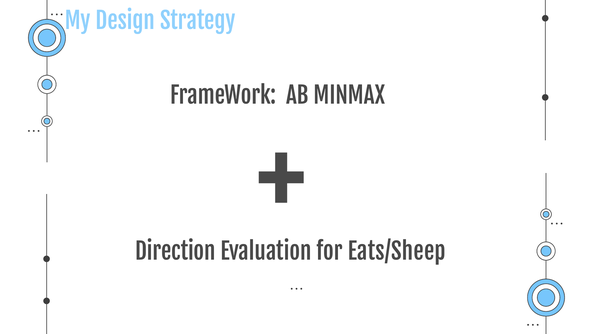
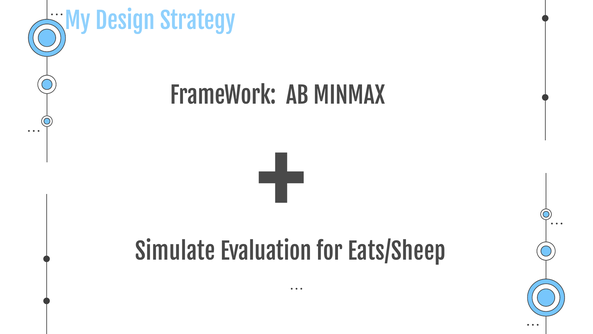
Direction: Direction -> Simulate (175, 252)
